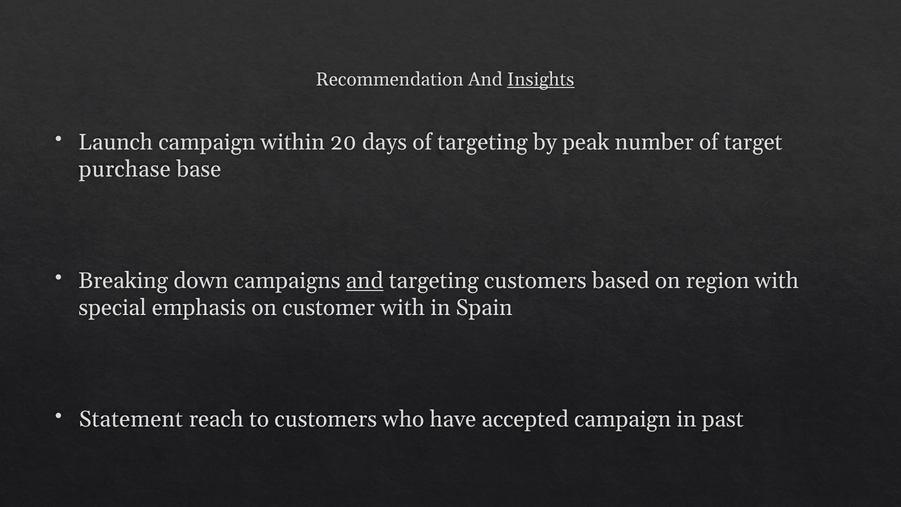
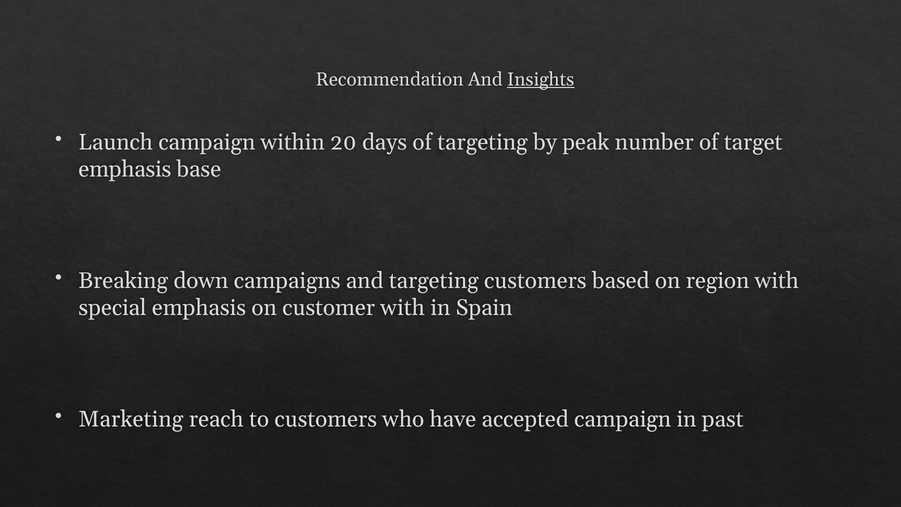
purchase: purchase -> emphasis (125, 169)
and underline: present -> none (365, 281)
Statement: Statement -> Marketing (131, 419)
